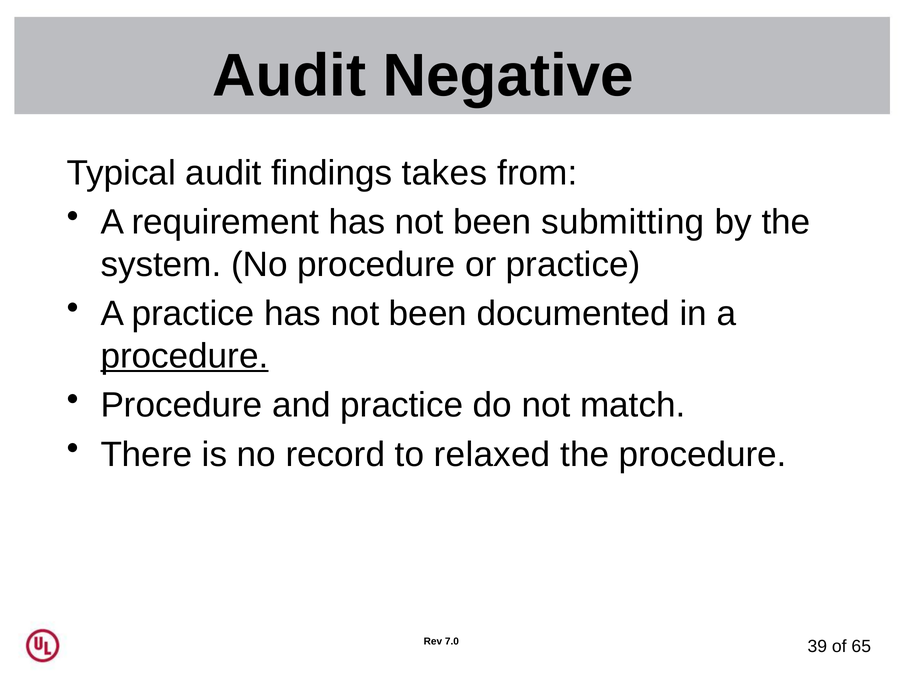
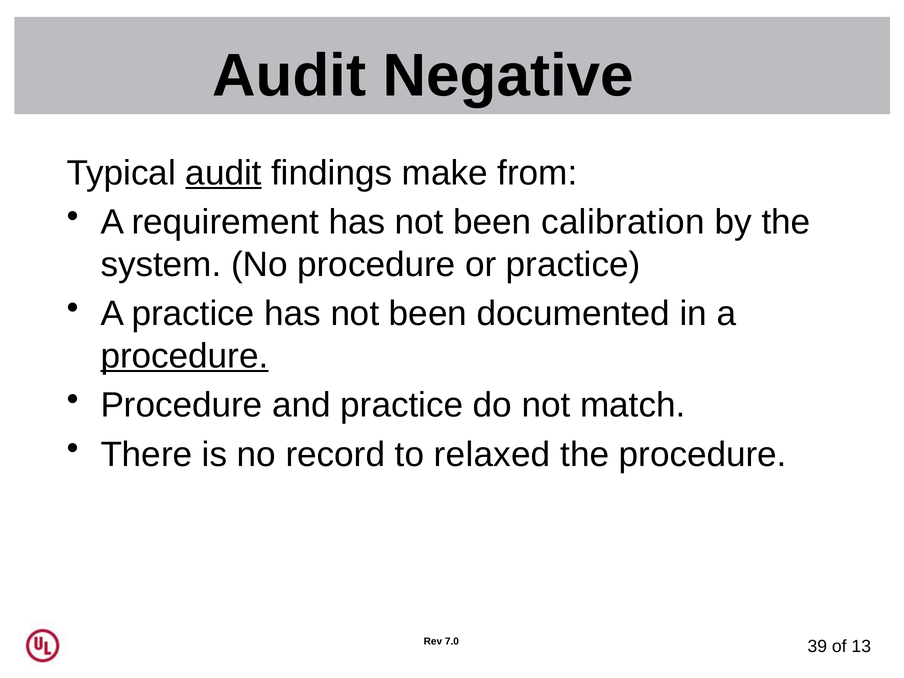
audit underline: none -> present (224, 173)
takes: takes -> make (445, 173)
submitting: submitting -> calibration (623, 222)
65: 65 -> 13 (861, 647)
